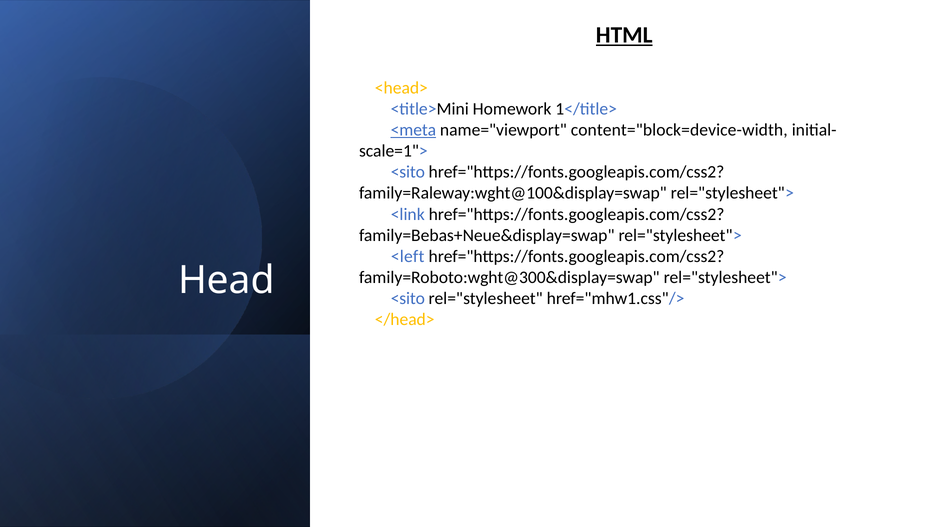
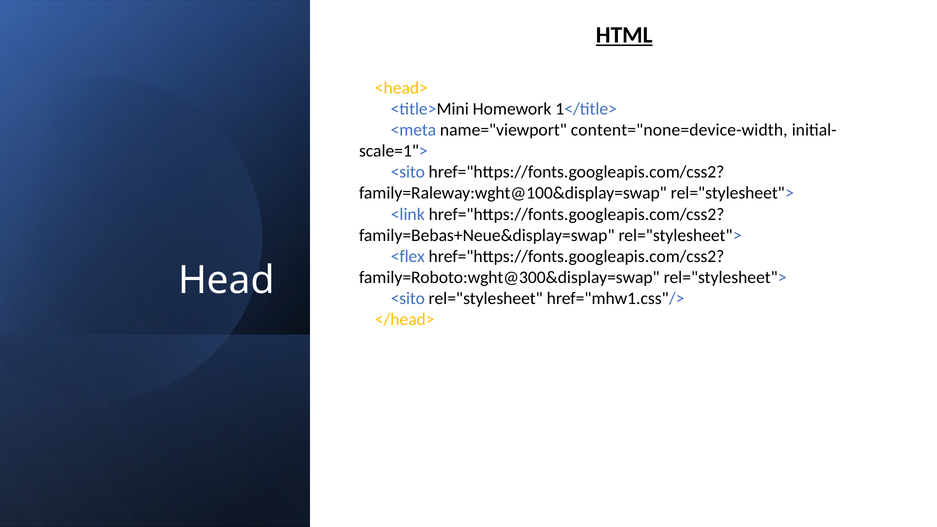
<meta underline: present -> none (413, 130)
content="block=device-width: content="block=device-width -> content="none=device-width (679, 130)
<left: <left -> <flex (408, 256)
